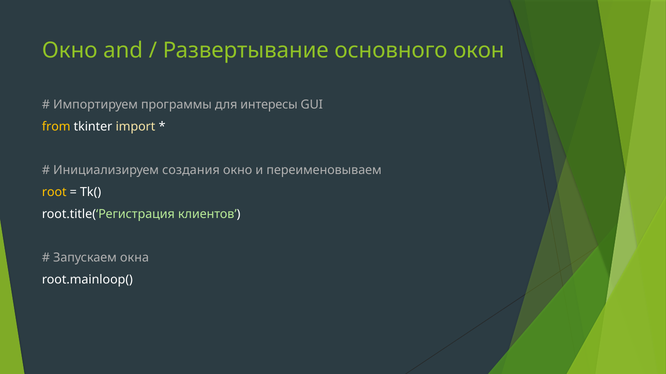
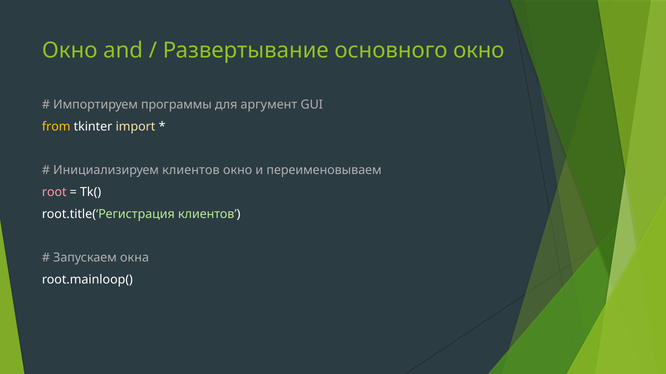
основного окон: окон -> окно (479, 51)
интересы: интересы -> аргумент (269, 105)
Инициализируем создания: создания -> клиентов (191, 170)
root colour: yellow -> pink (54, 192)
